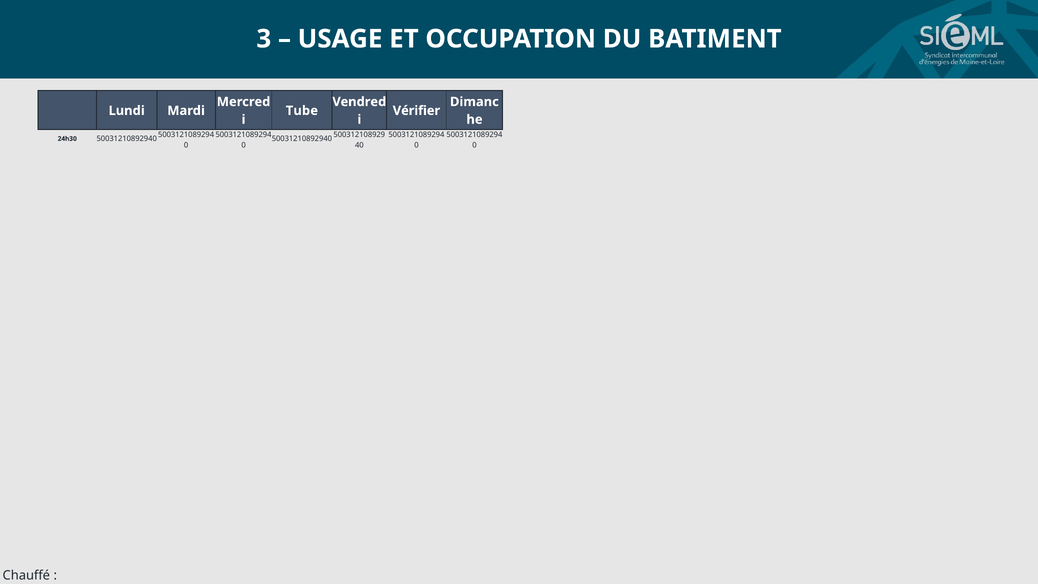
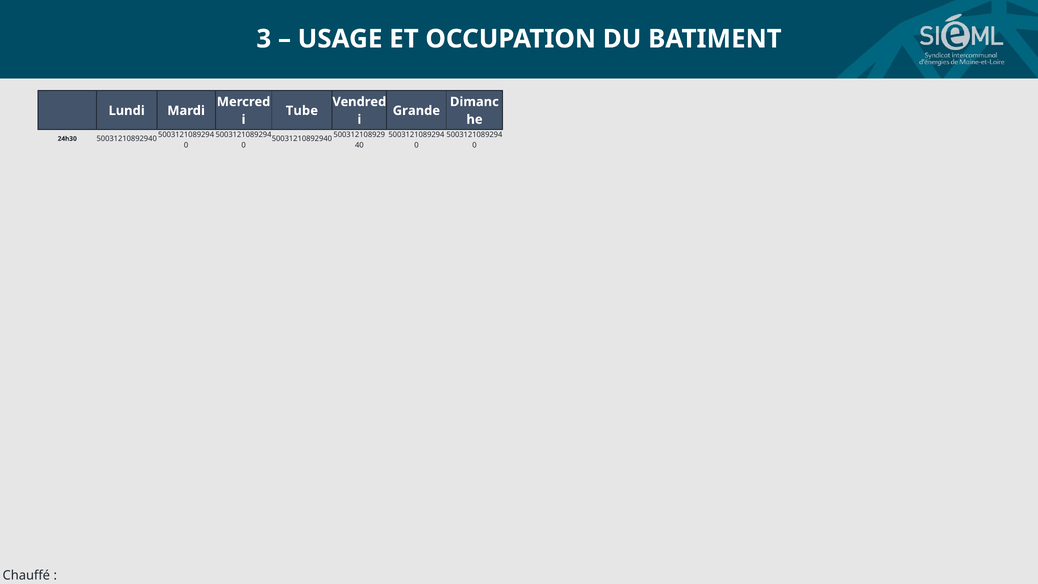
Vérifier: Vérifier -> Grande (416, 111)
